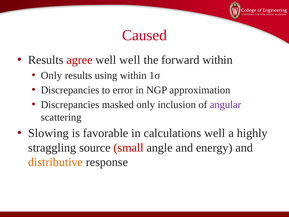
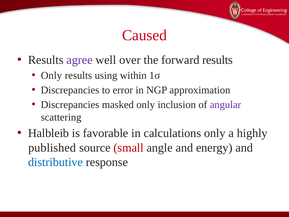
agree colour: red -> purple (80, 60)
well well: well -> over (130, 60)
forward within: within -> results (218, 60)
Slowing: Slowing -> Halbleib (49, 133)
calculations well: well -> only (215, 133)
straggling: straggling -> published (52, 148)
distributive colour: orange -> blue (56, 162)
